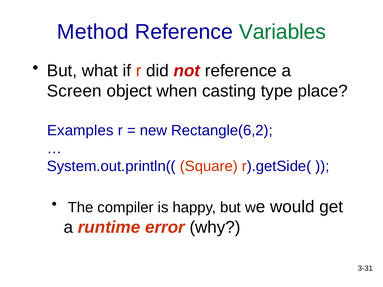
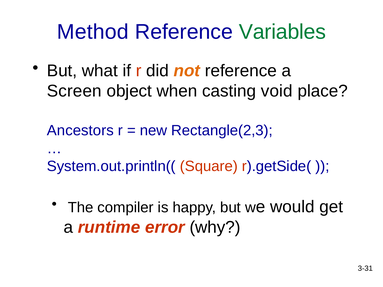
not colour: red -> orange (187, 71)
type: type -> void (277, 91)
Examples: Examples -> Ancestors (80, 131)
Rectangle(6,2: Rectangle(6,2 -> Rectangle(2,3 (222, 131)
